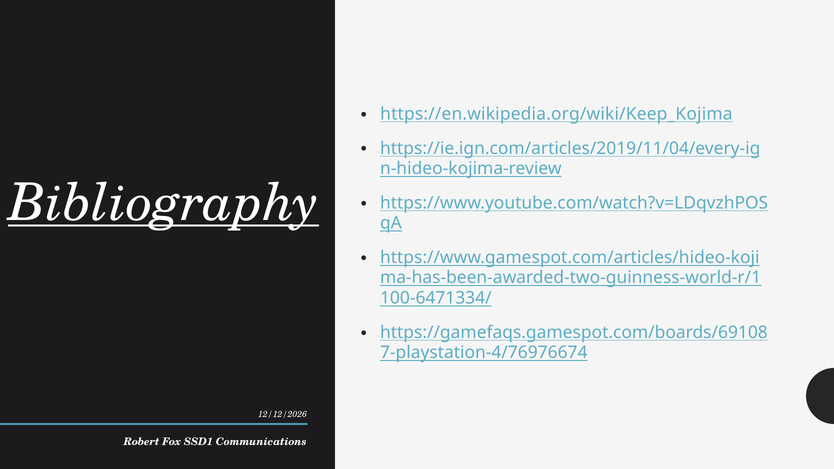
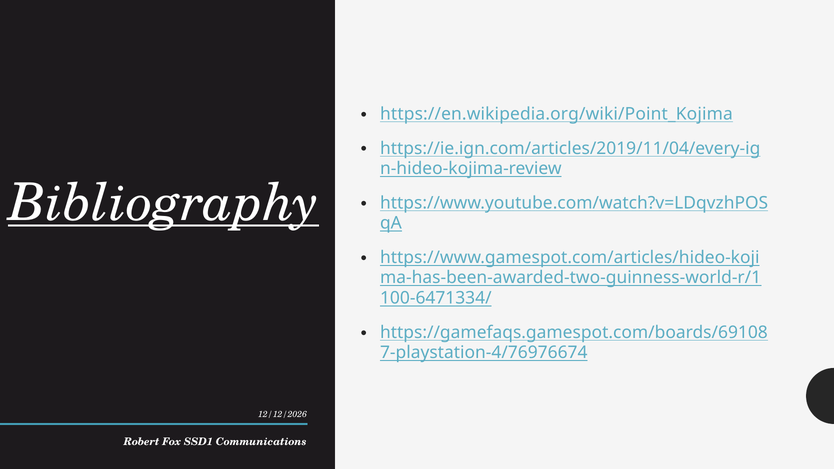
https://en.wikipedia.org/wiki/Keep_Kojima: https://en.wikipedia.org/wiki/Keep_Kojima -> https://en.wikipedia.org/wiki/Point_Kojima (556, 114)
